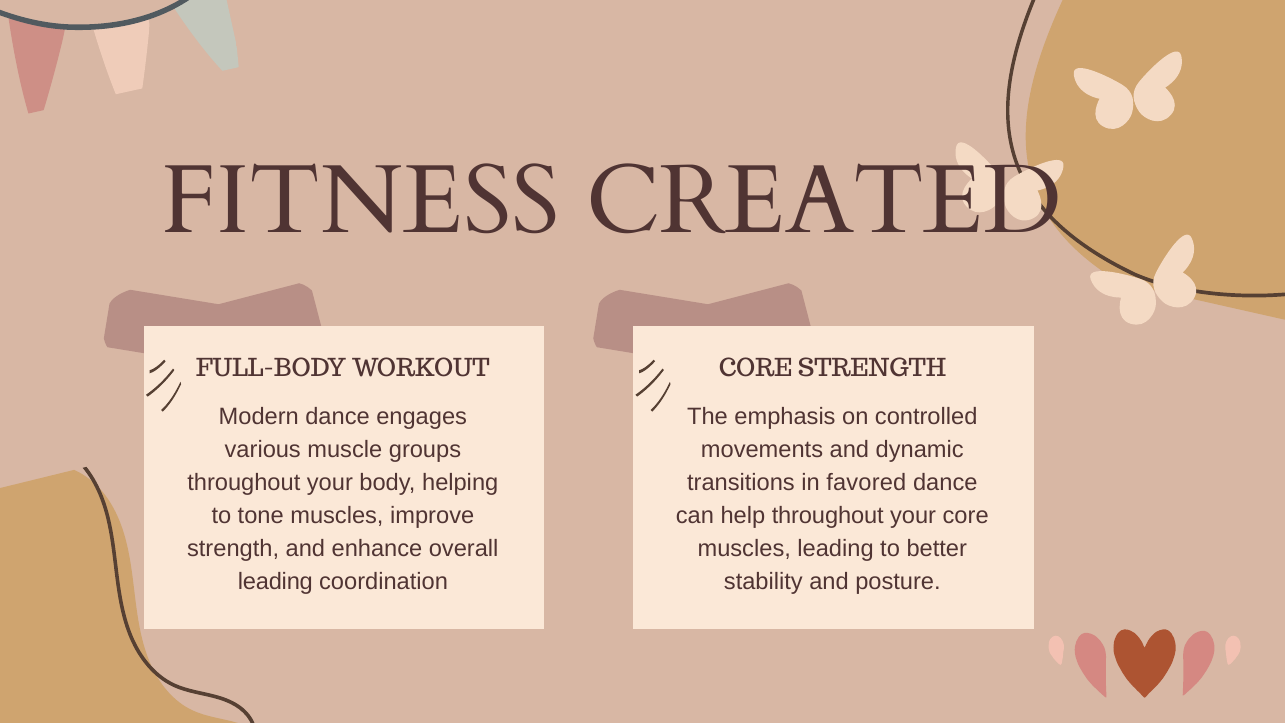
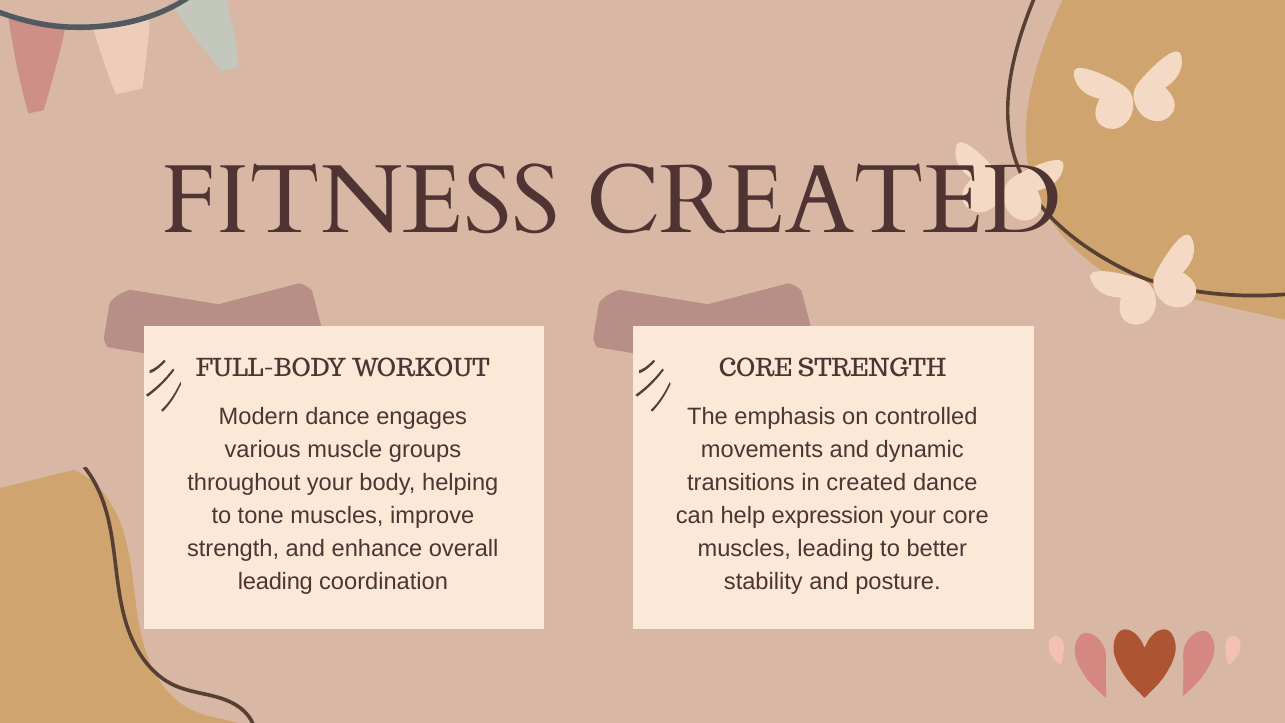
in favored: favored -> created (866, 482)
help throughout: throughout -> expression (828, 516)
